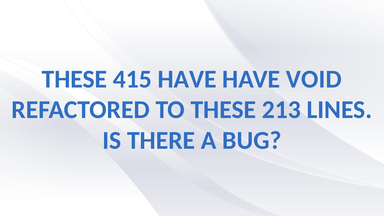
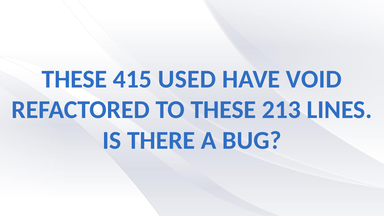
415 HAVE: HAVE -> USED (187, 79)
